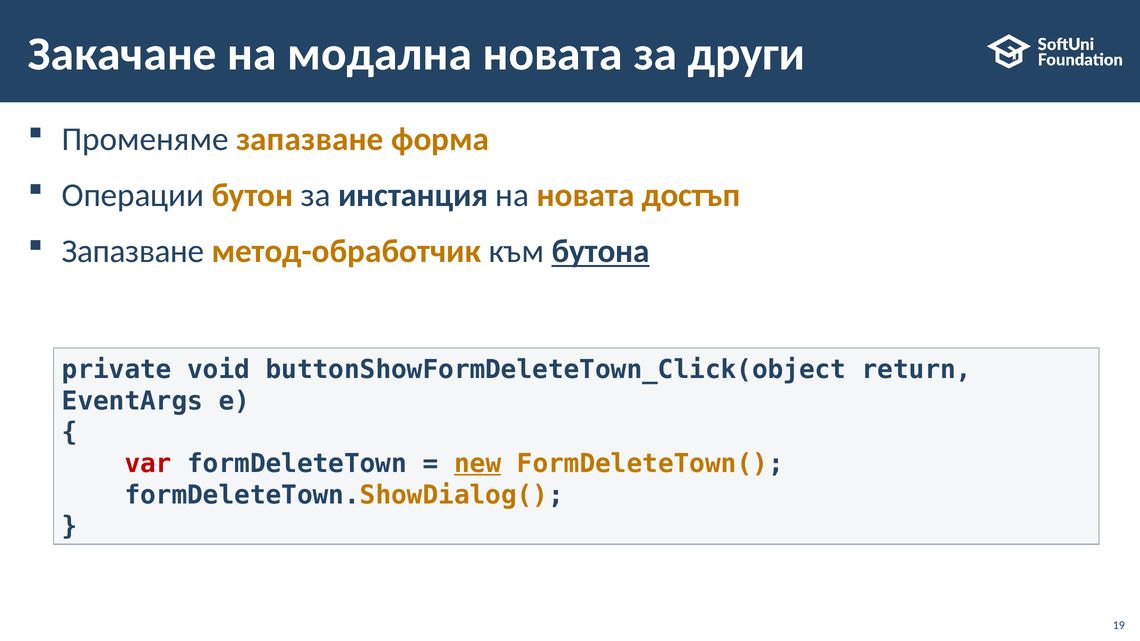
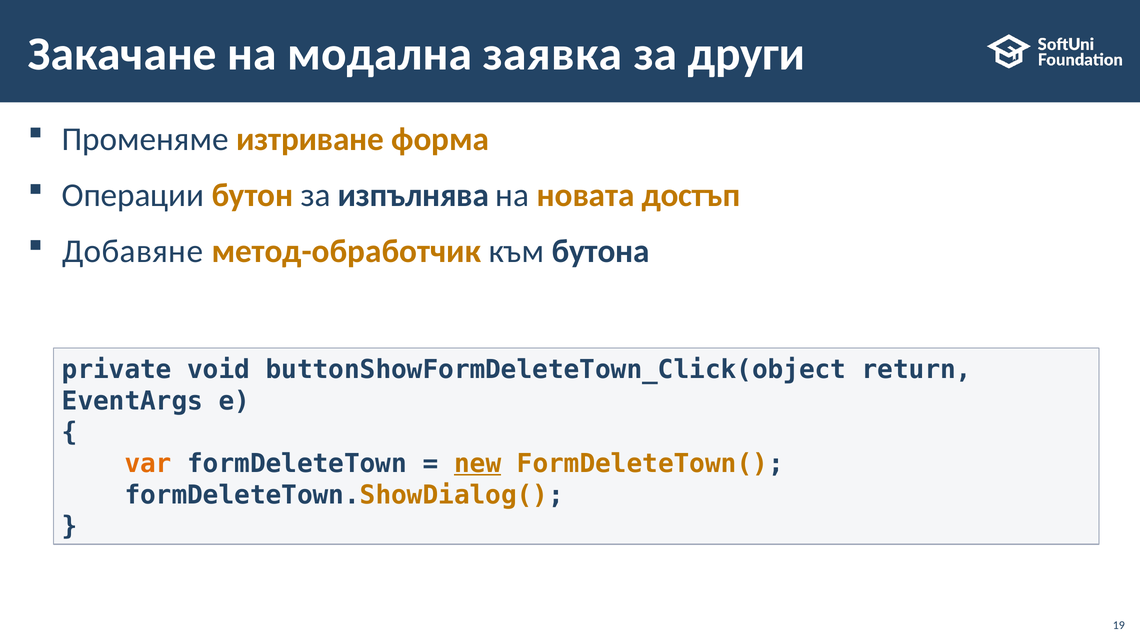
модална новата: новата -> заявка (553, 54)
Променяме запазване: запазване -> изтриване (310, 139)
инстанция: инстанция -> изпълнява (413, 196)
Запазване: Запазване -> Добавяне (133, 252)
бутона underline: present -> none (601, 252)
var colour: red -> orange (148, 464)
